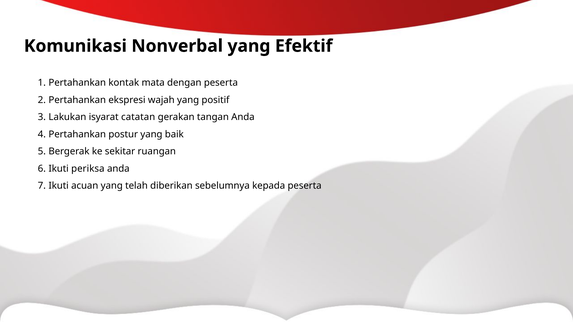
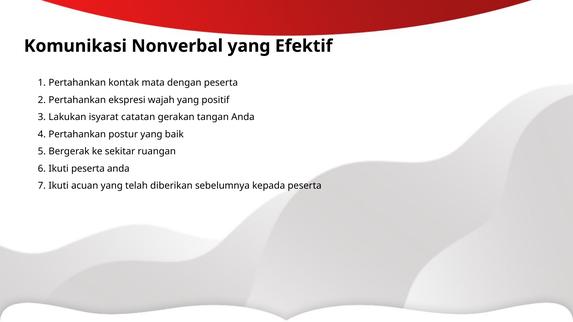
Ikuti periksa: periksa -> peserta (88, 169)
